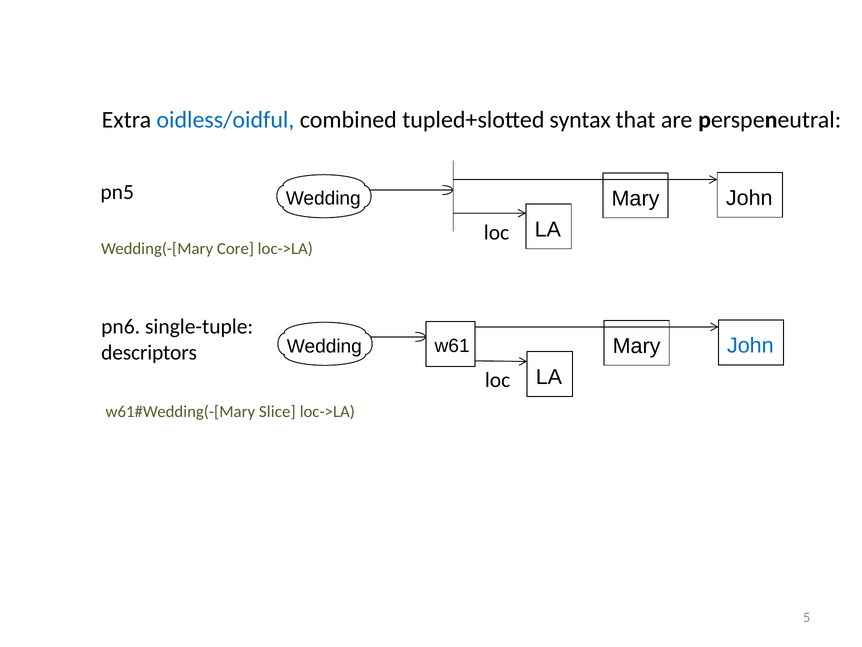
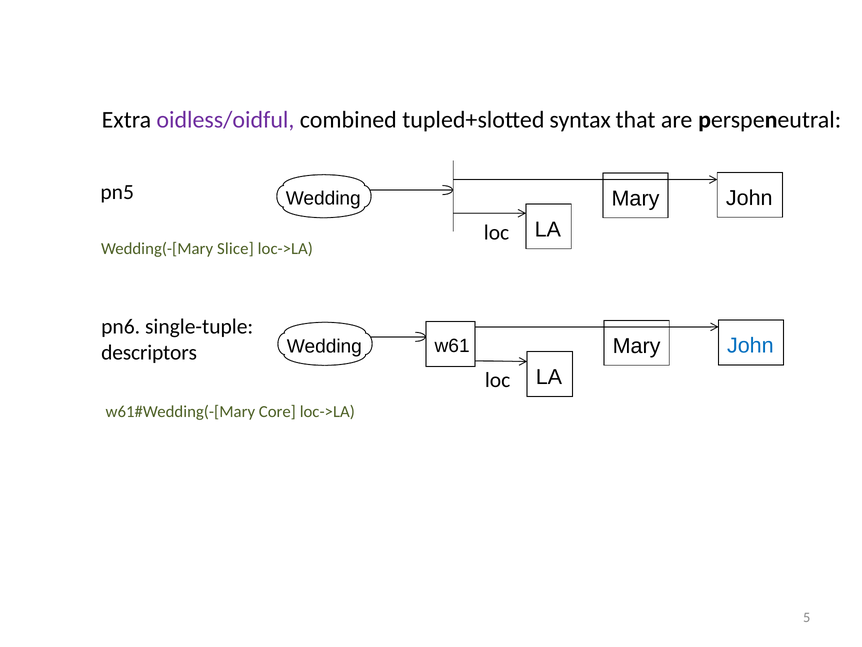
oidless/oidful colour: blue -> purple (225, 120)
Core: Core -> Slice (235, 249)
Slice: Slice -> Core (277, 412)
